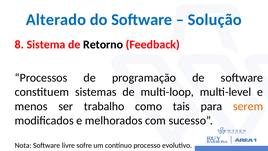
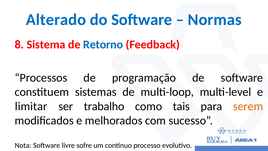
Solução: Solução -> Normas (215, 20)
Retorno colour: black -> blue (103, 44)
menos: menos -> limitar (31, 106)
